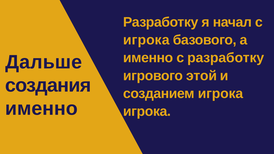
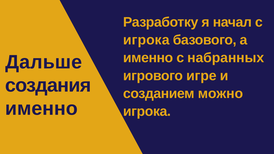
с разработку: разработку -> набранных (226, 58)
этой: этой -> игре (201, 76)
созданием игрока: игрока -> можно (220, 94)
